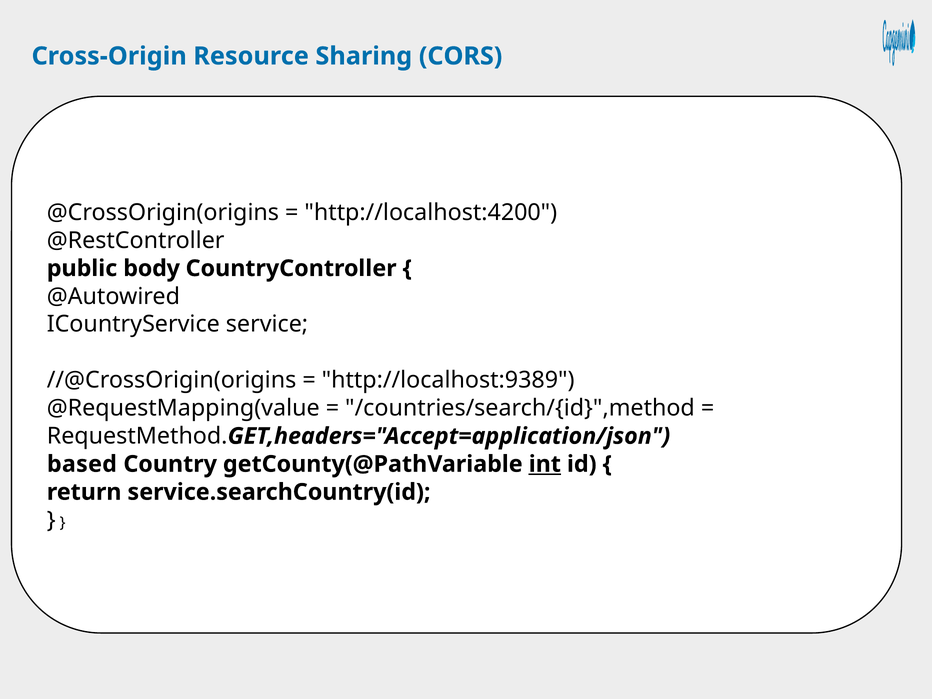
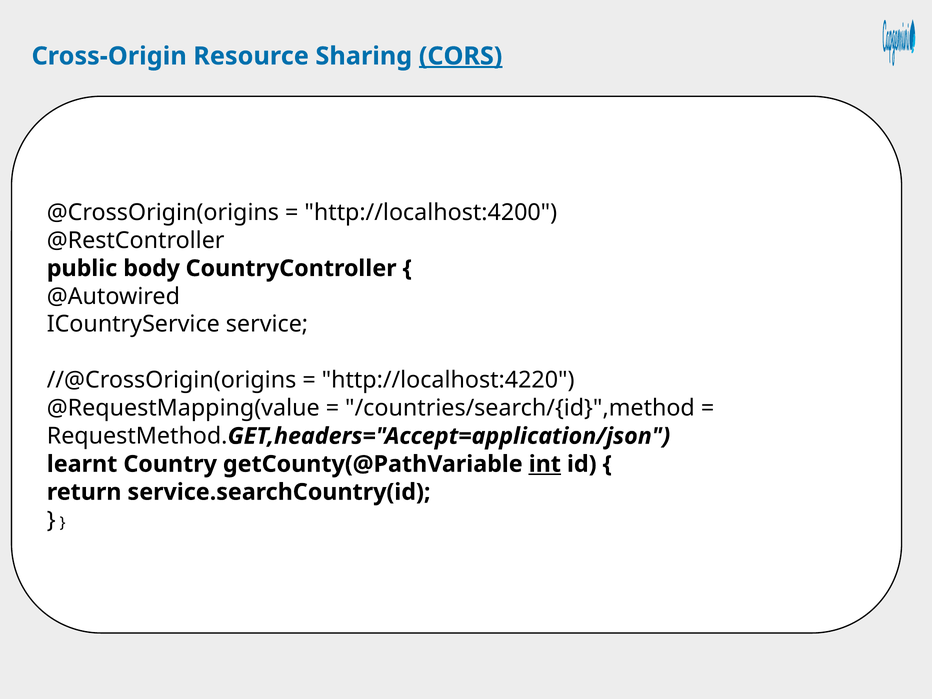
CORS underline: none -> present (461, 56)
http://localhost:9389: http://localhost:9389 -> http://localhost:4220 (448, 380)
based: based -> learnt (82, 464)
